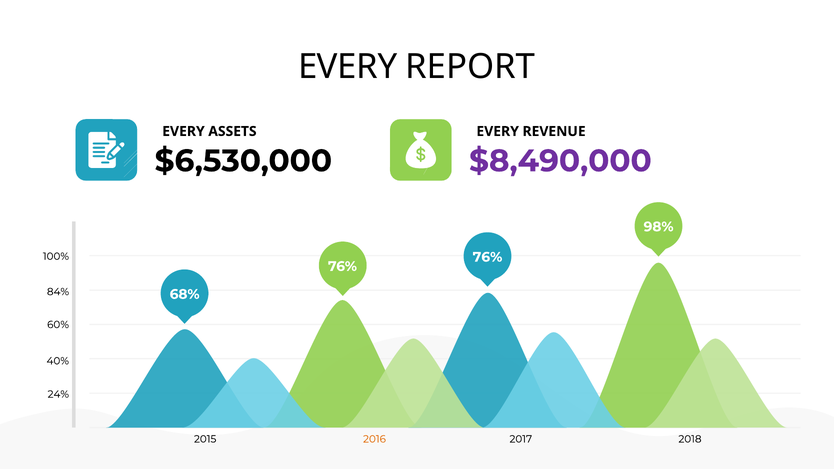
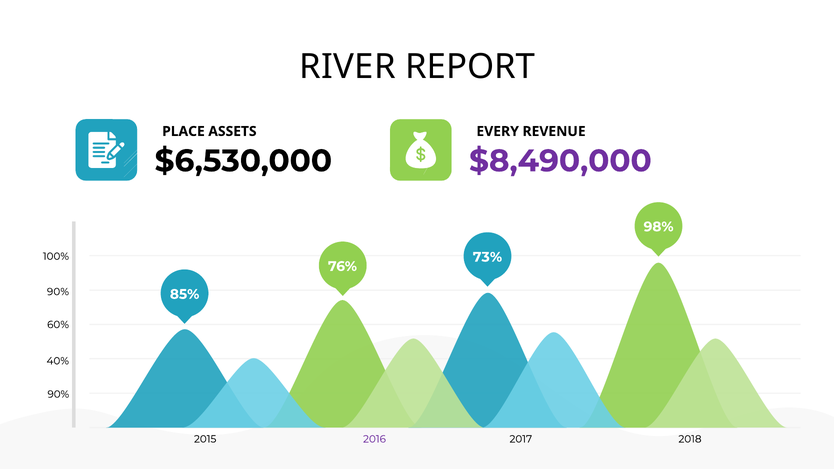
EVERY: EVERY -> RIVER (347, 67)
EVERY: EVERY -> PLACE (183, 131)
76%: 76% -> 73% (487, 257)
84%: 84% -> 90% (58, 292)
68%: 68% -> 85% (185, 294)
24%: 24% -> 90% (58, 394)
2016 colour: orange -> purple (374, 439)
